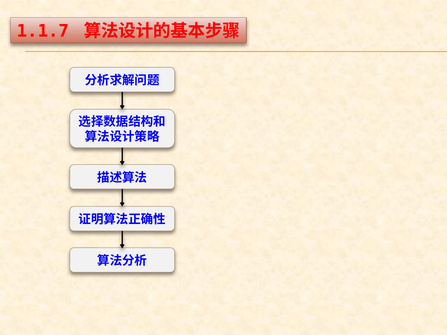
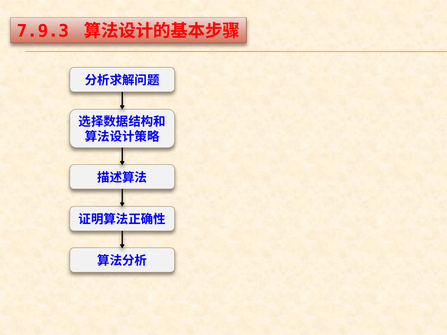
1.1.7: 1.1.7 -> 7.9.3 (43, 31)
